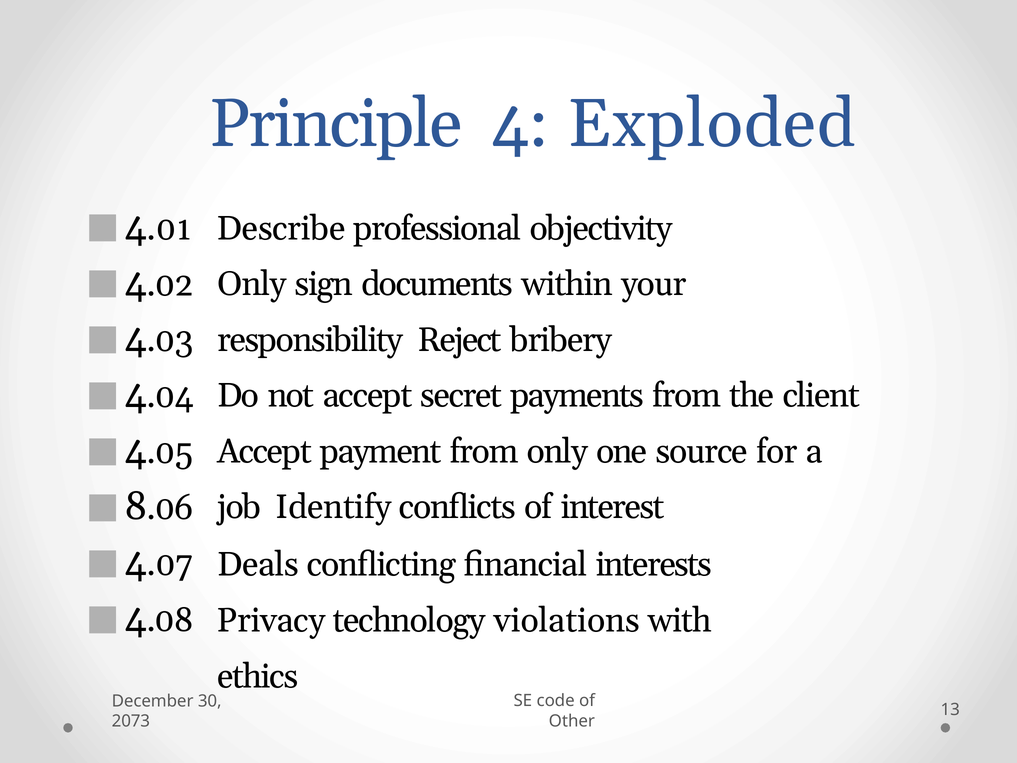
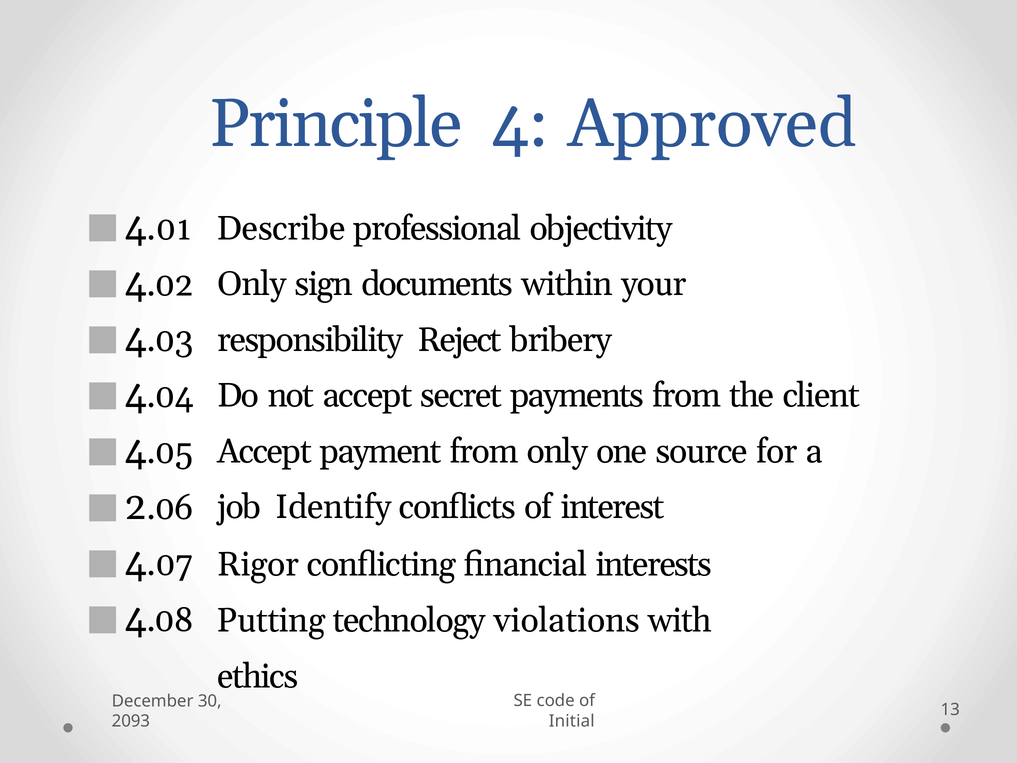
Exploded: Exploded -> Approved (712, 124)
8: 8 -> 2 (136, 506)
Deals: Deals -> Rigor (258, 564)
Privacy: Privacy -> Putting (271, 620)
Other: Other -> Initial (572, 721)
2073: 2073 -> 2093 (131, 721)
